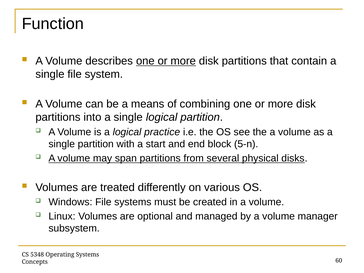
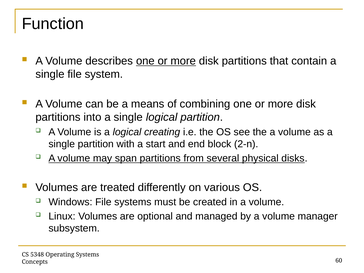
practice: practice -> creating (162, 132)
5-n: 5-n -> 2-n (246, 144)
